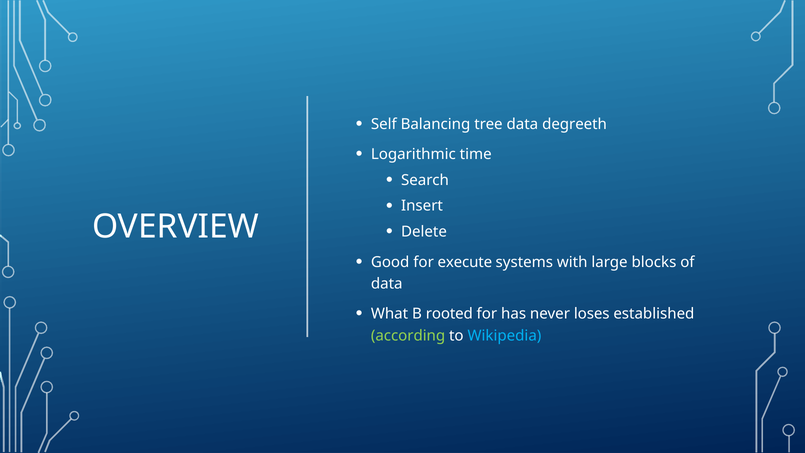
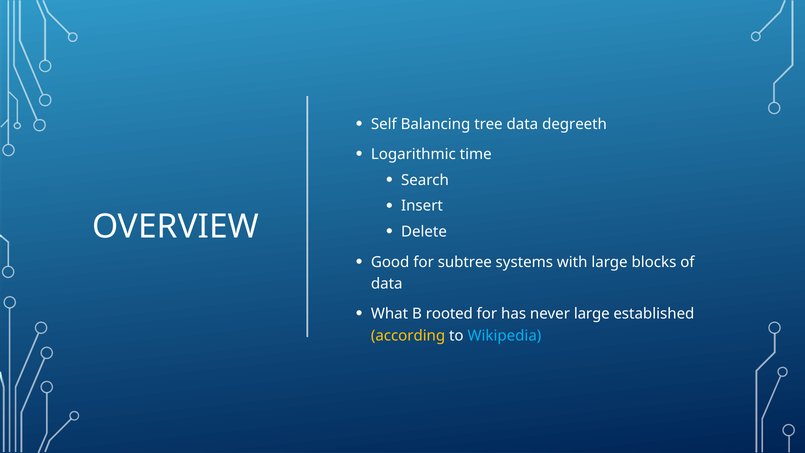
execute: execute -> subtree (465, 262)
never loses: loses -> large (592, 314)
according colour: light green -> yellow (408, 336)
